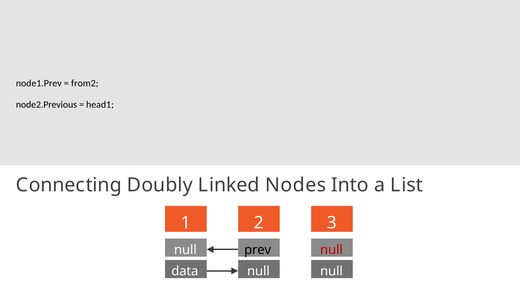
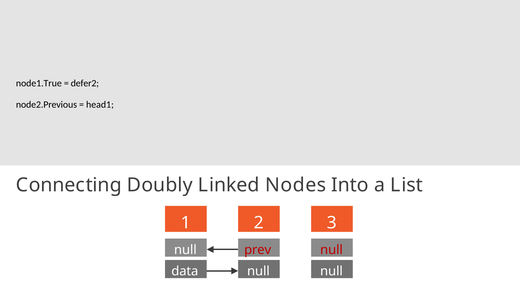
node1.Prev: node1.Prev -> node1.True (39, 83)
from2: from2 -> defer2 (85, 83)
prev colour: black -> red (258, 250)
